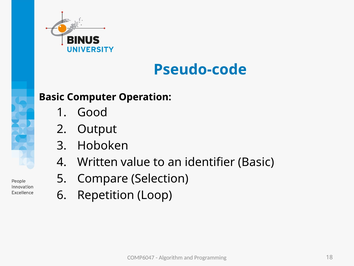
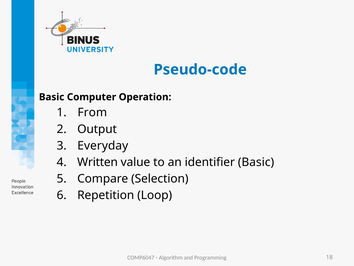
Good: Good -> From (92, 112)
Hoboken: Hoboken -> Everyday (103, 145)
